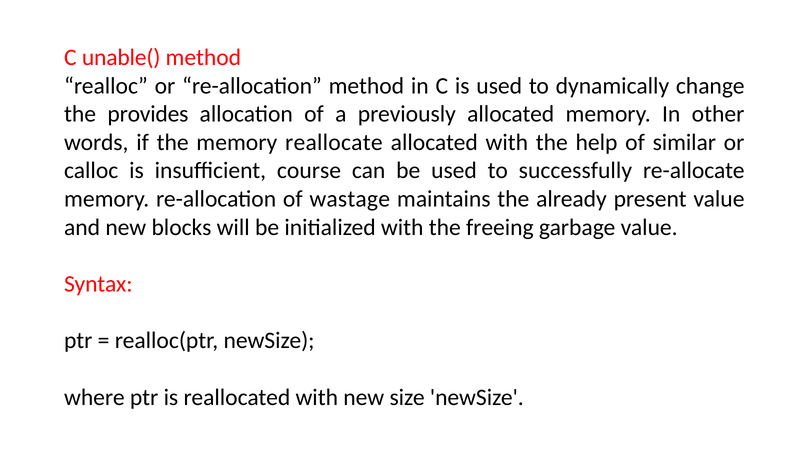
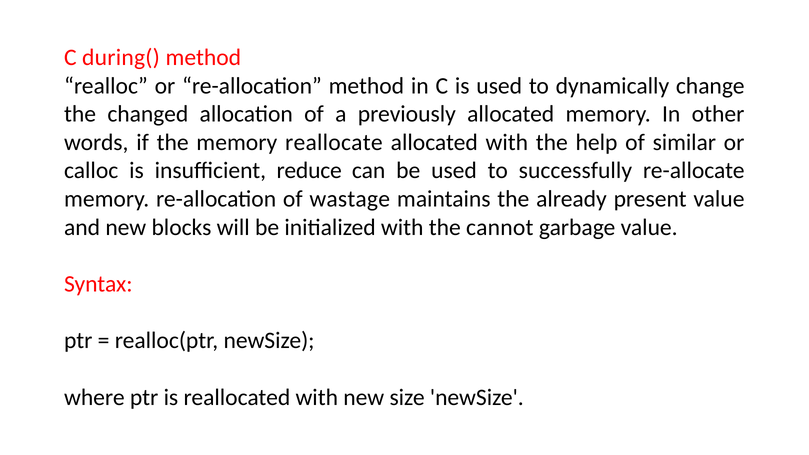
unable(: unable( -> during( (121, 57)
provides: provides -> changed (148, 114)
course: course -> reduce (309, 171)
freeing: freeing -> cannot (500, 227)
